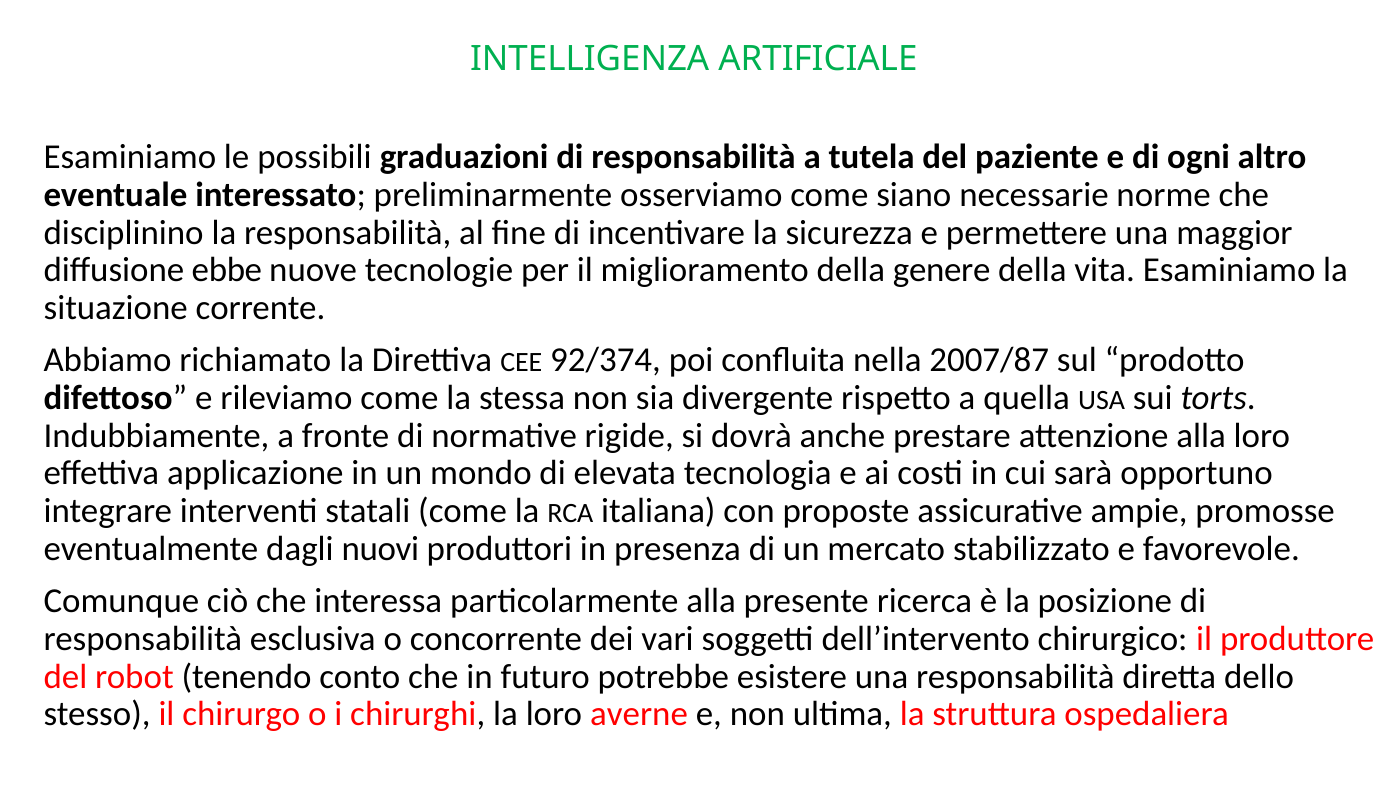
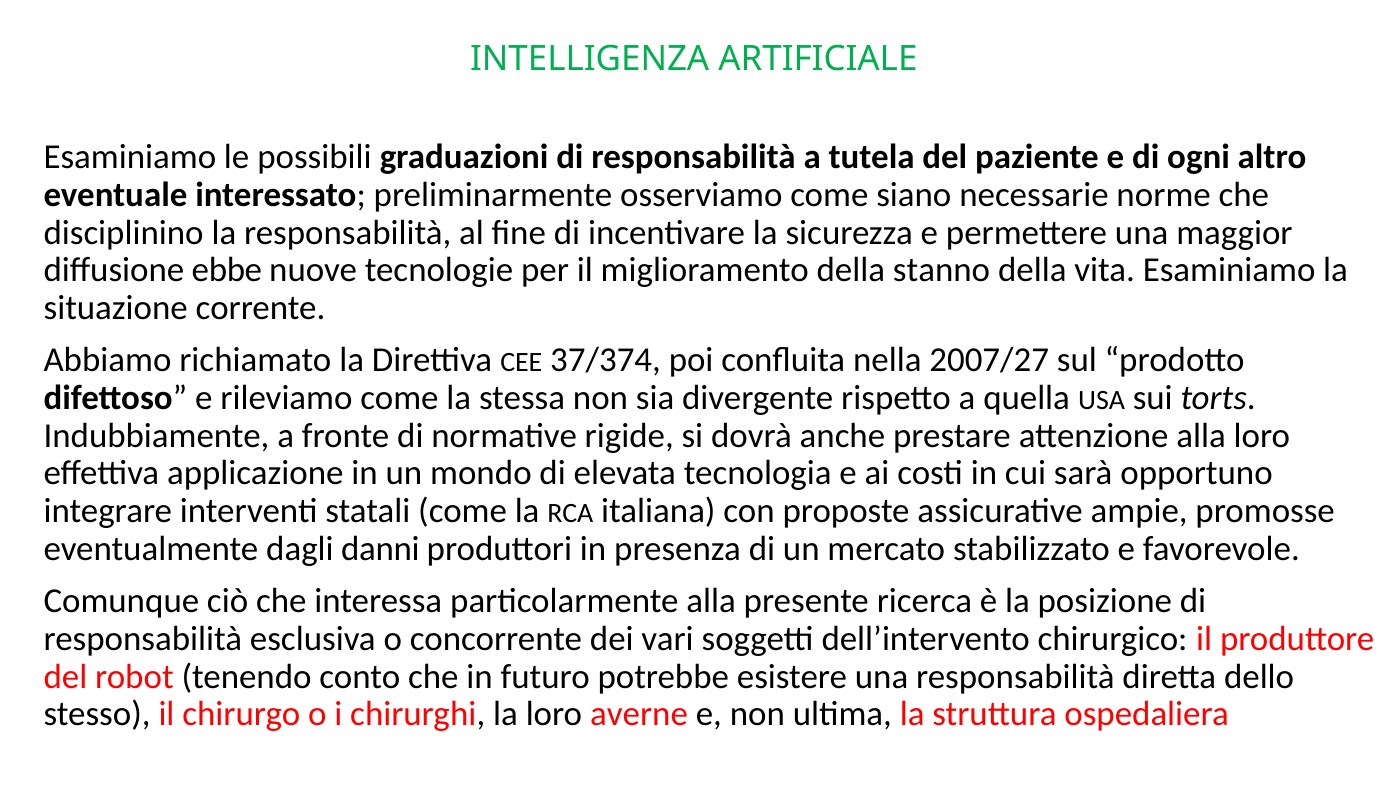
genere: genere -> stanno (942, 270)
92/374: 92/374 -> 37/374 (606, 360)
2007/87: 2007/87 -> 2007/27 (989, 360)
nuovi: nuovi -> danni (380, 549)
